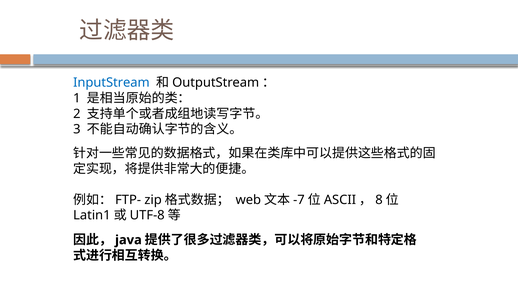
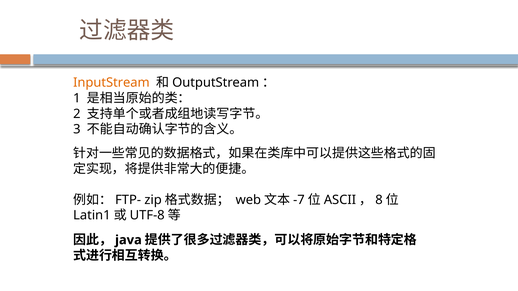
InputStream colour: blue -> orange (111, 83)
